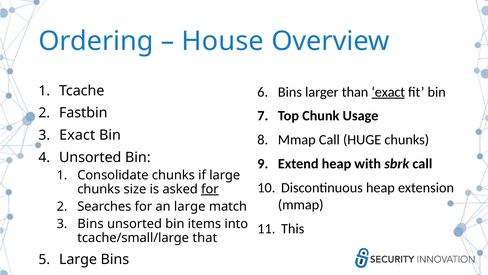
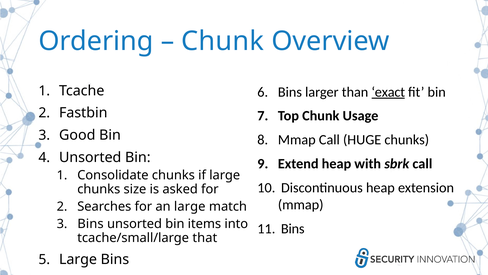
House: House -> Chunk (223, 41)
Exact: Exact -> Good (77, 135)
for underline: present -> none (210, 189)
This: This -> Bins (293, 228)
